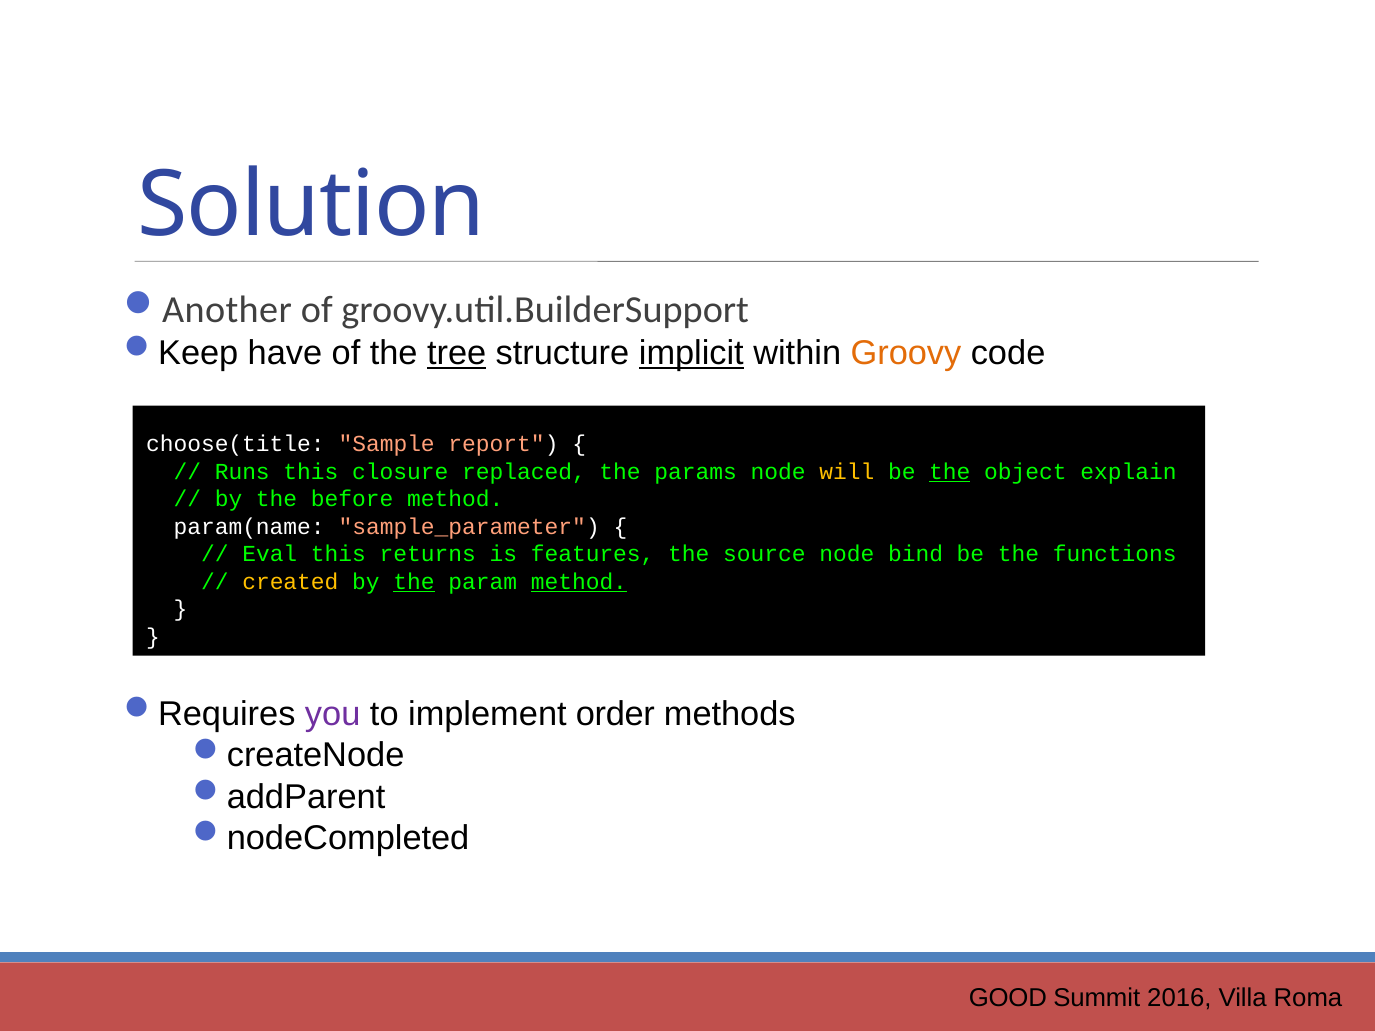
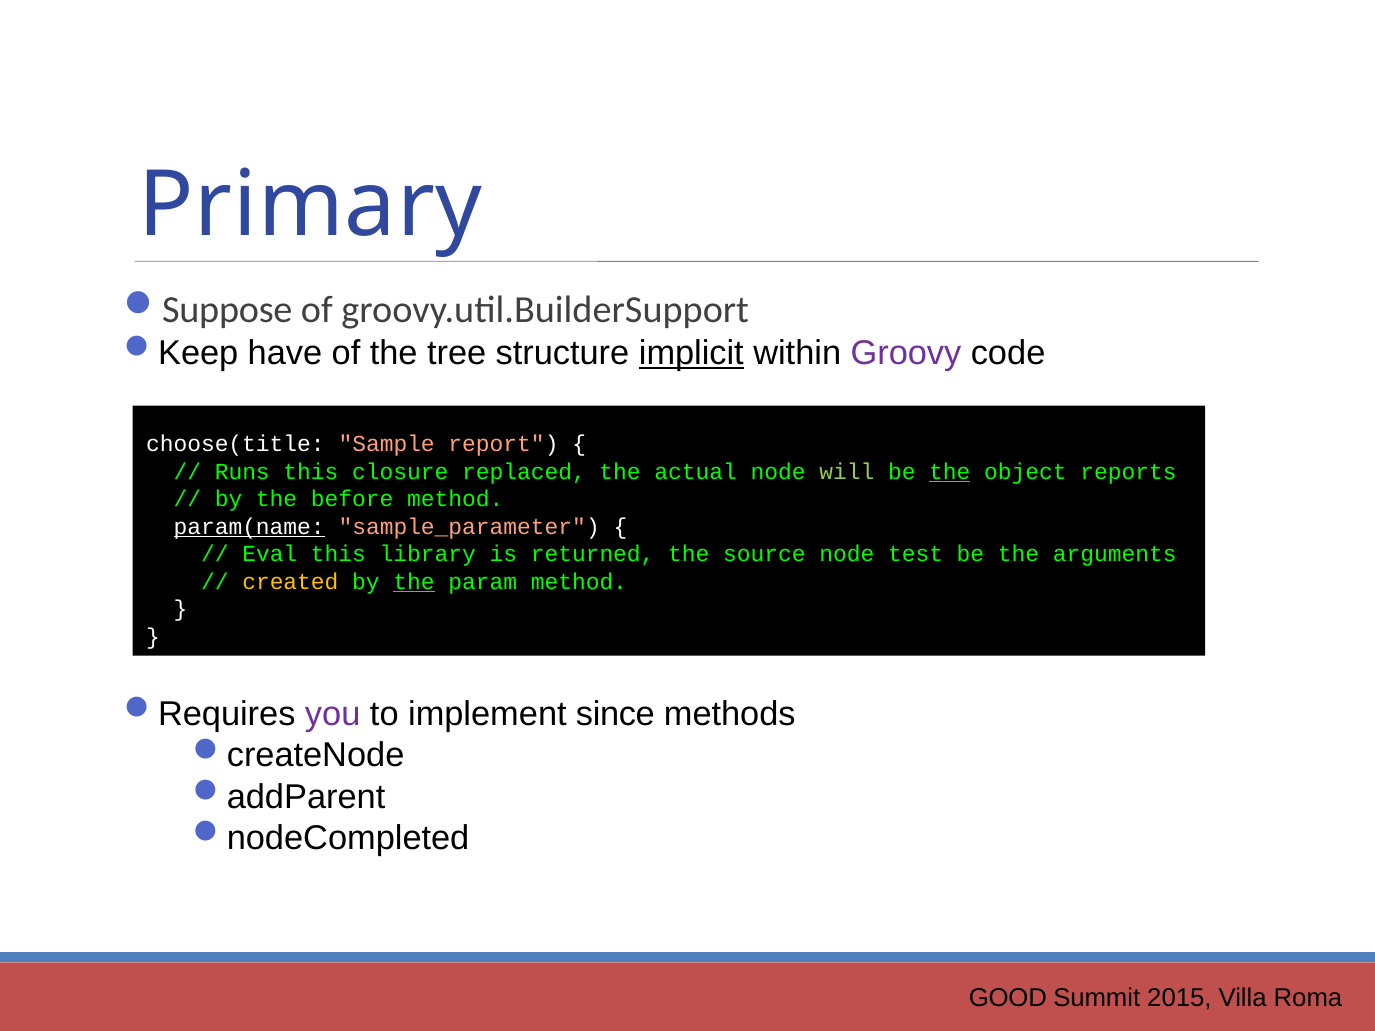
Solution: Solution -> Primary (310, 205)
Another: Another -> Suppose (227, 310)
tree underline: present -> none (457, 353)
Groovy colour: orange -> purple (906, 353)
params: params -> actual (696, 472)
will colour: yellow -> light green (847, 472)
explain: explain -> reports (1128, 472)
param(name underline: none -> present (249, 527)
returns: returns -> library (428, 554)
features: features -> returned (593, 554)
bind: bind -> test (916, 554)
functions: functions -> arguments (1115, 554)
method underline: present -> none (579, 582)
order: order -> since (615, 714)
2016: 2016 -> 2015 (1179, 998)
